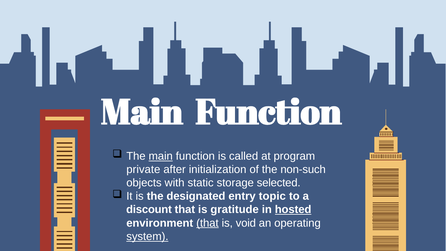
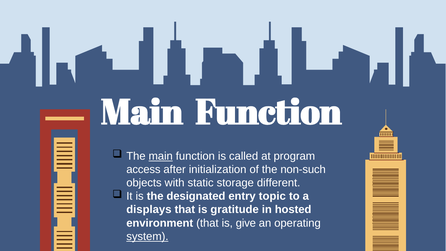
private: private -> access (143, 169)
selected: selected -> different (279, 183)
discount: discount -> displays (149, 210)
hosted underline: present -> none (293, 210)
that underline: present -> none (207, 223)
void: void -> give (246, 223)
